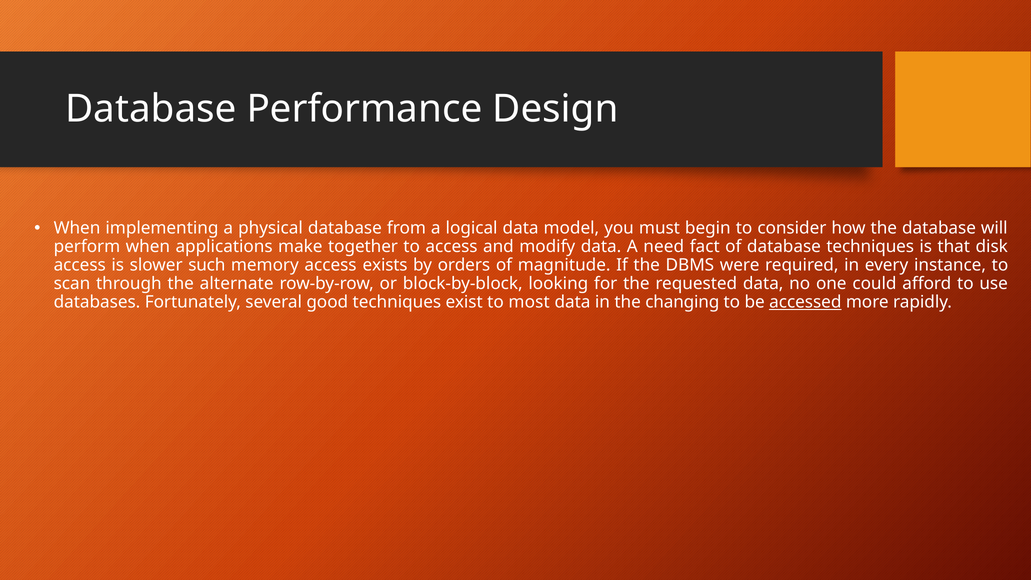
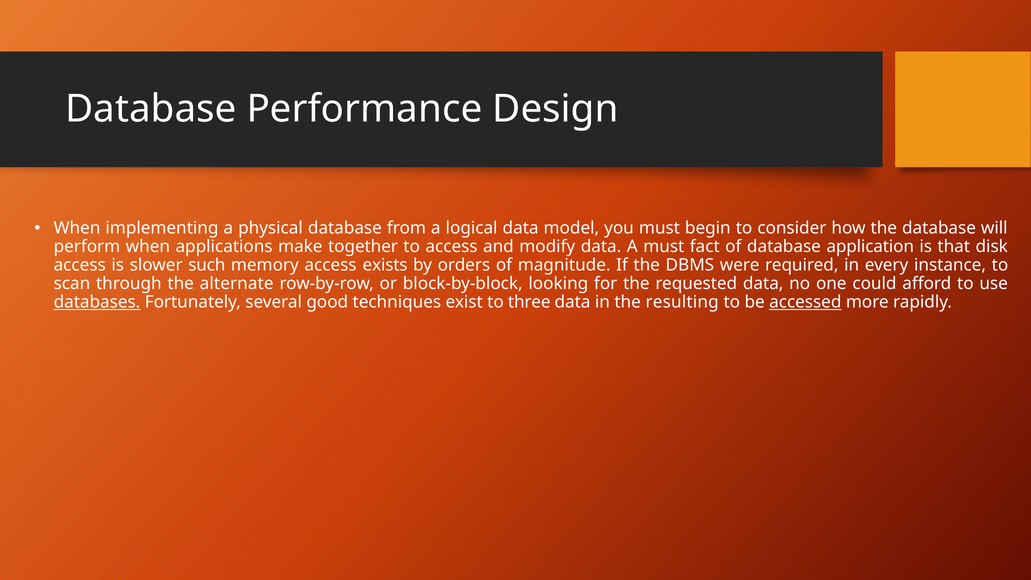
A need: need -> must (664, 247)
database techniques: techniques -> application (870, 247)
databases underline: none -> present (97, 302)
most: most -> three (529, 302)
changing: changing -> resulting (682, 302)
